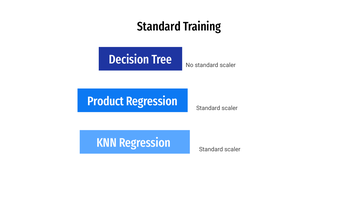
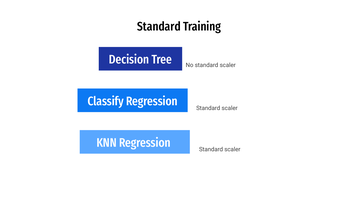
Product: Product -> Classify (106, 101)
